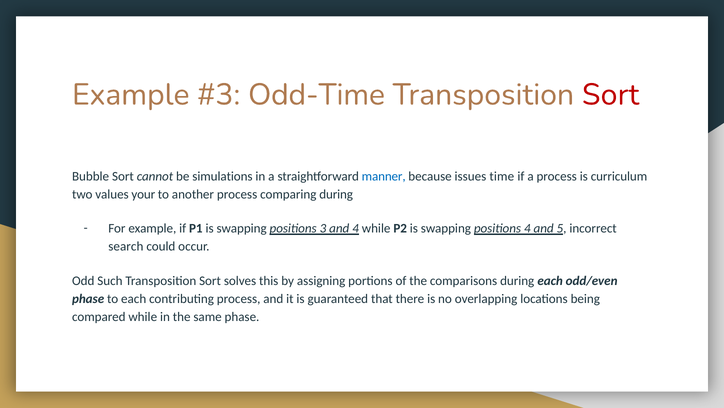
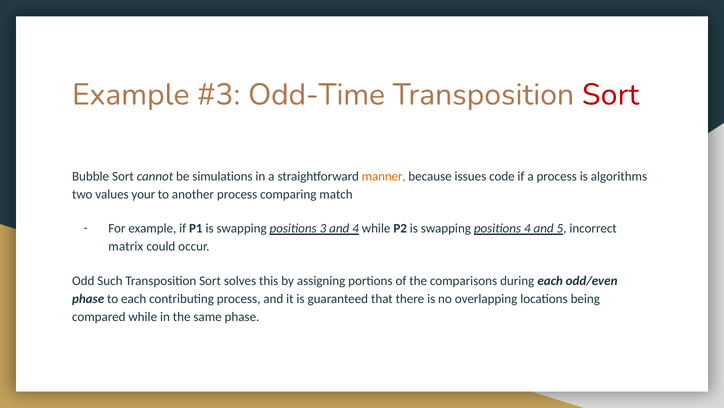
manner colour: blue -> orange (384, 176)
time: time -> code (502, 176)
curriculum: curriculum -> algorithms (619, 176)
comparing during: during -> match (336, 194)
search: search -> matrix (126, 246)
